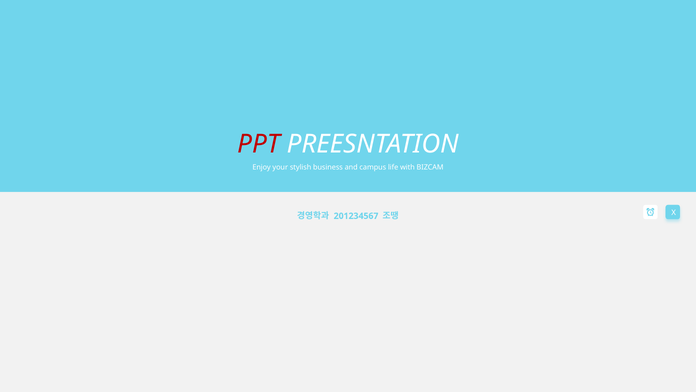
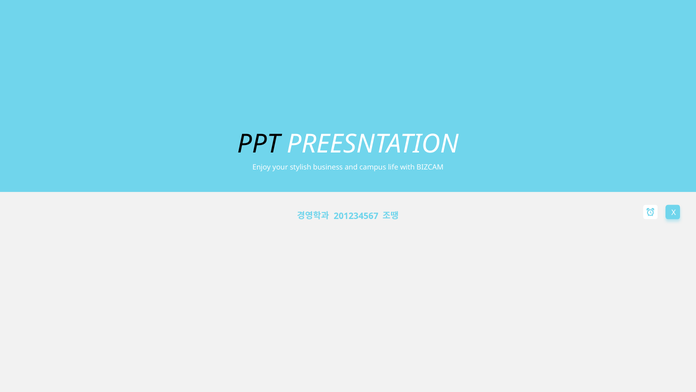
PPT colour: red -> black (259, 144)
